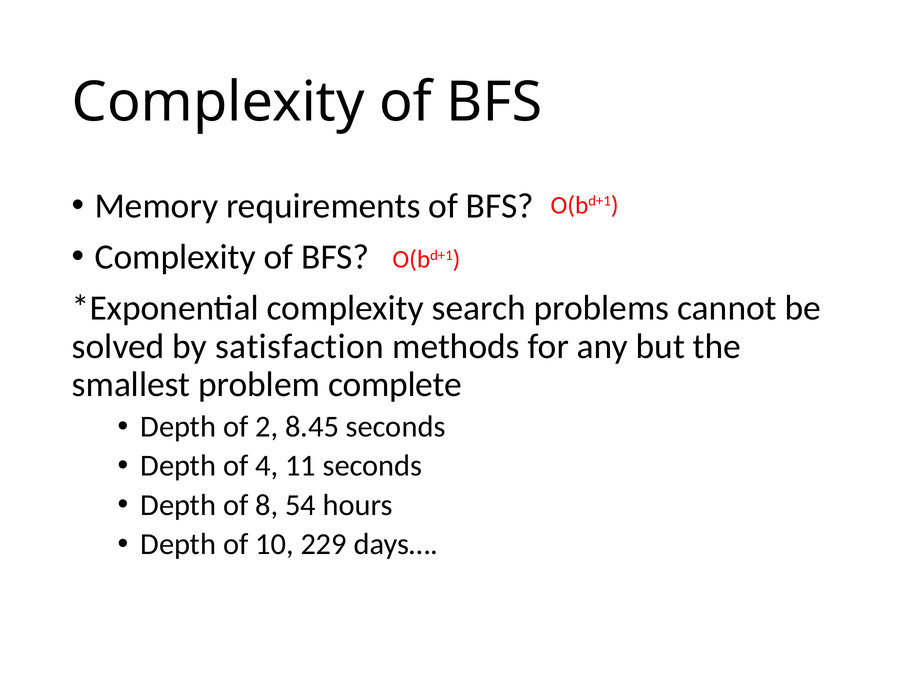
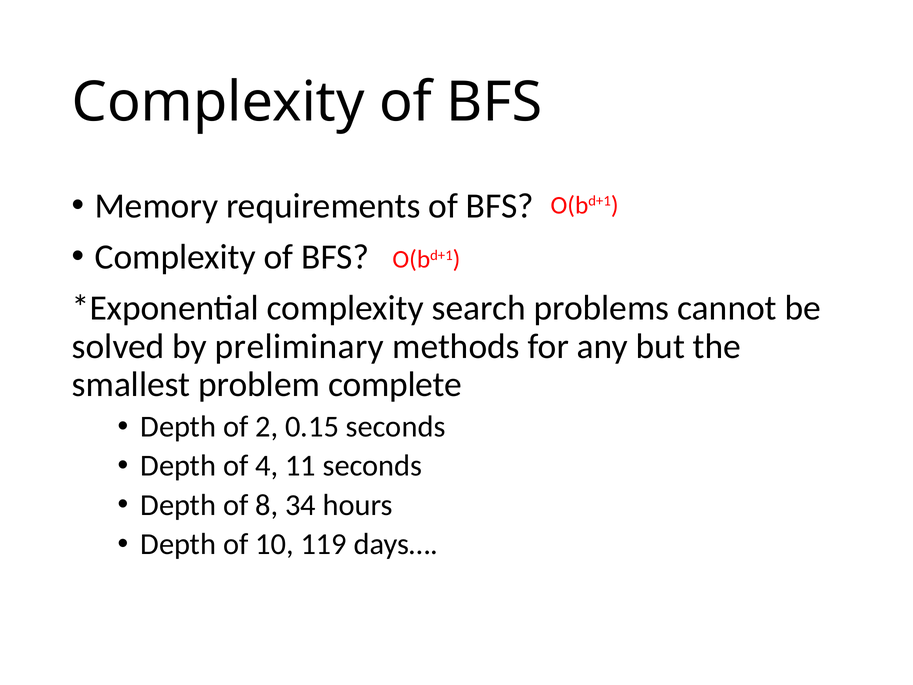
satisfaction: satisfaction -> preliminary (299, 346)
8.45: 8.45 -> 0.15 (312, 427)
54: 54 -> 34 (300, 505)
229: 229 -> 119 (324, 544)
